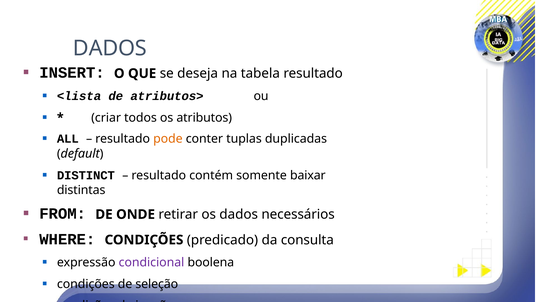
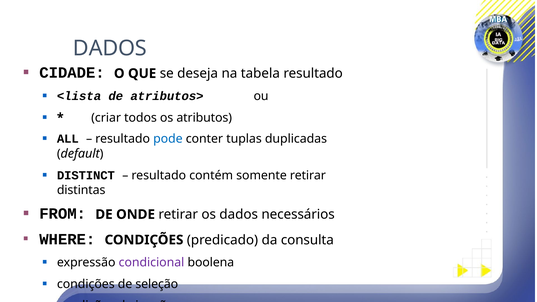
INSERT: INSERT -> CIDADE (72, 73)
pode colour: orange -> blue (168, 139)
somente baixar: baixar -> retirar (308, 175)
